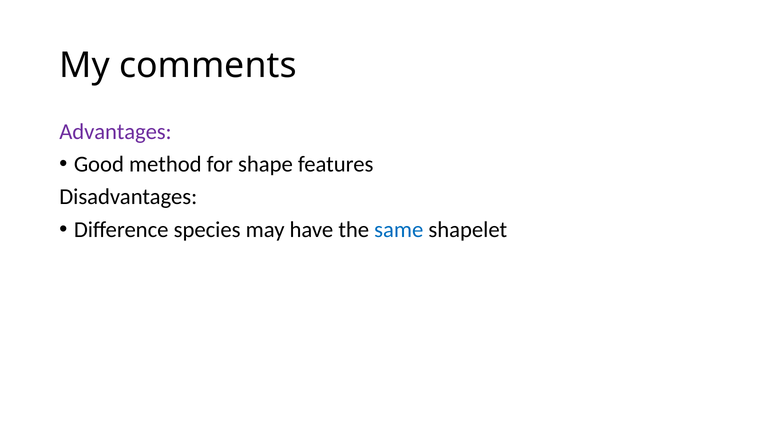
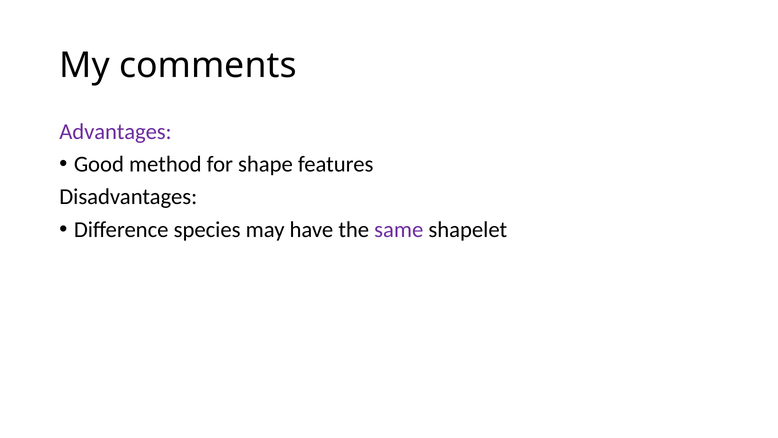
same colour: blue -> purple (399, 229)
